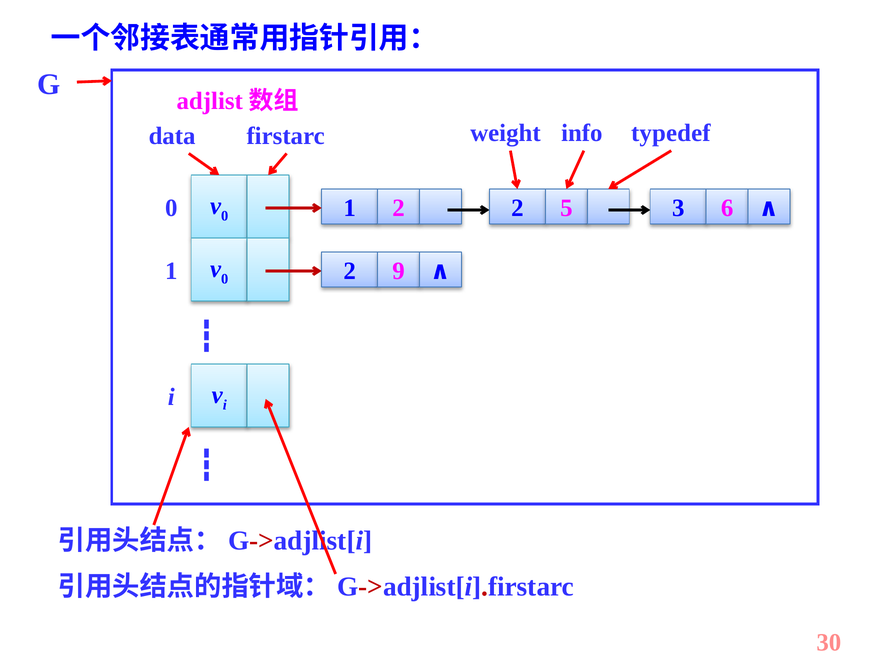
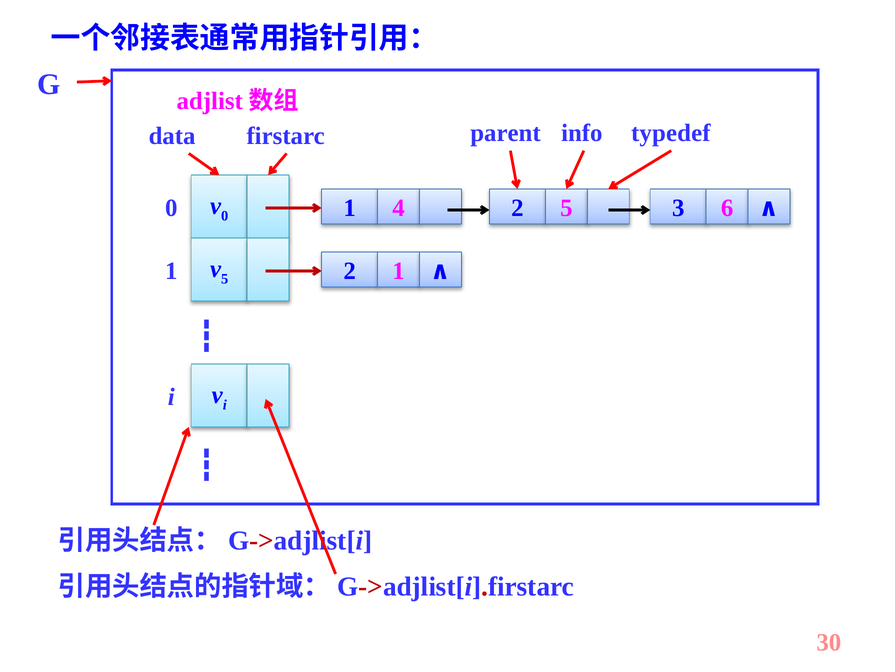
weight: weight -> parent (505, 133)
1 2: 2 -> 4 (399, 208)
0: 0 -> 5 (225, 279)
2 9: 9 -> 1 (399, 271)
